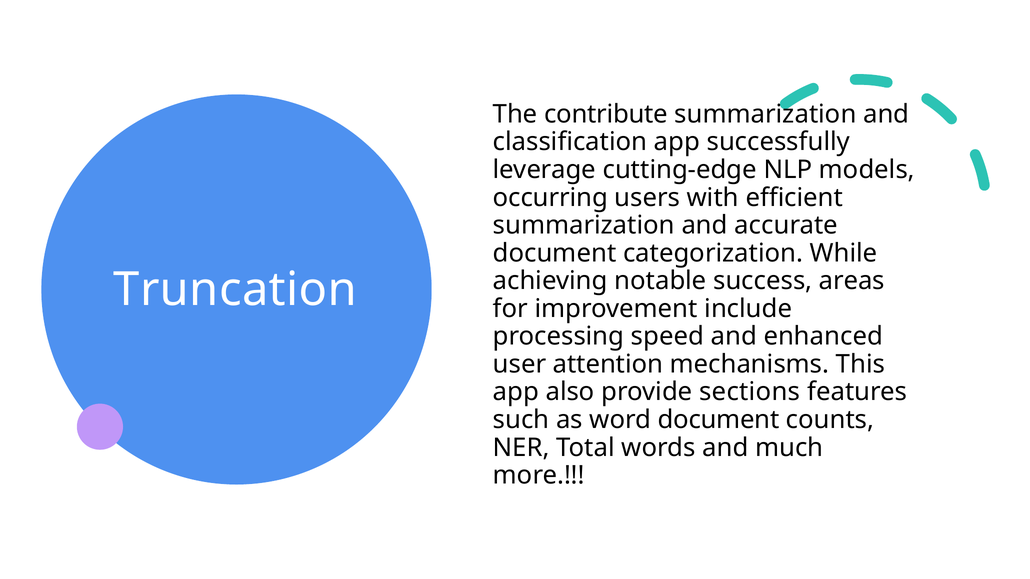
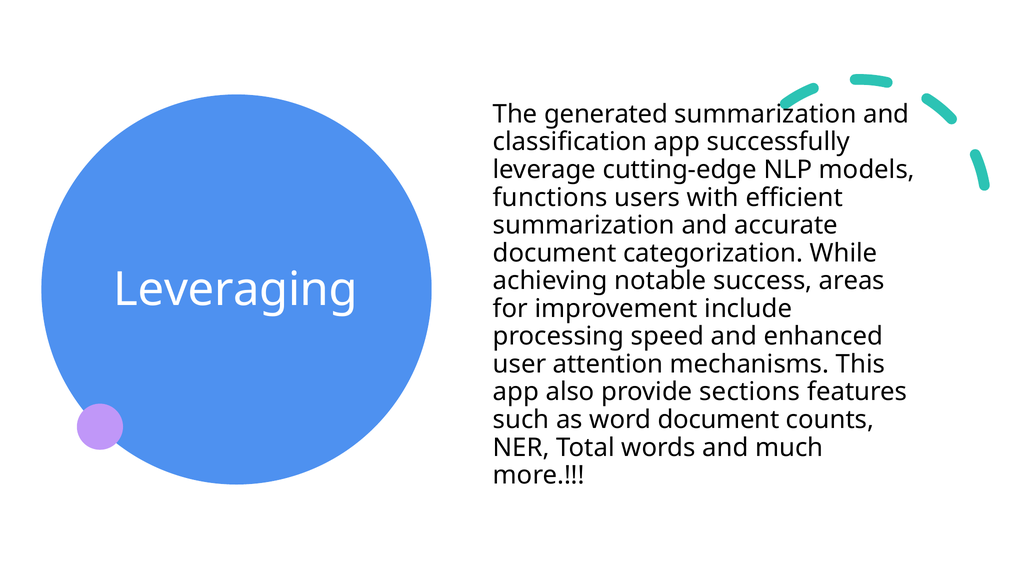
contribute: contribute -> generated (606, 114)
occurring: occurring -> functions (550, 198)
Truncation: Truncation -> Leveraging (236, 290)
